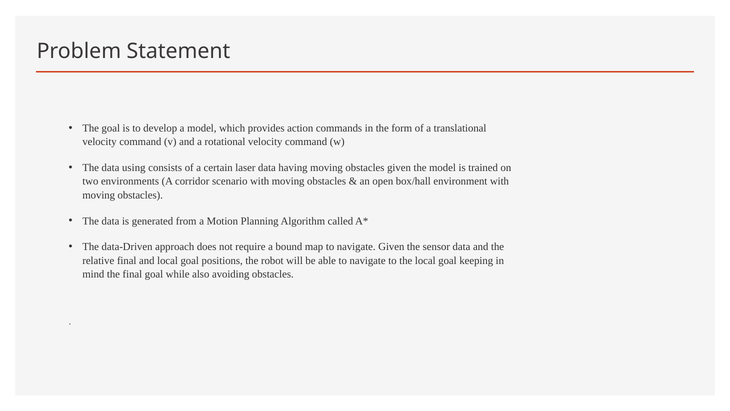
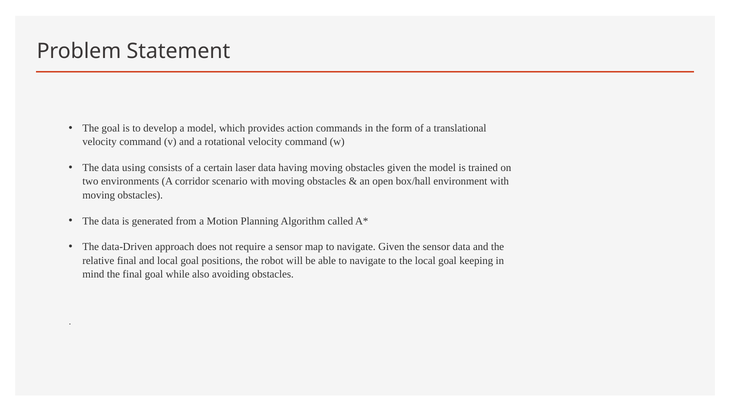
a bound: bound -> sensor (289, 247)
